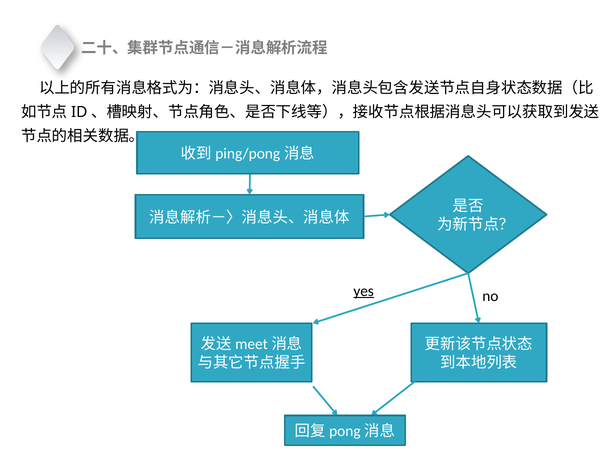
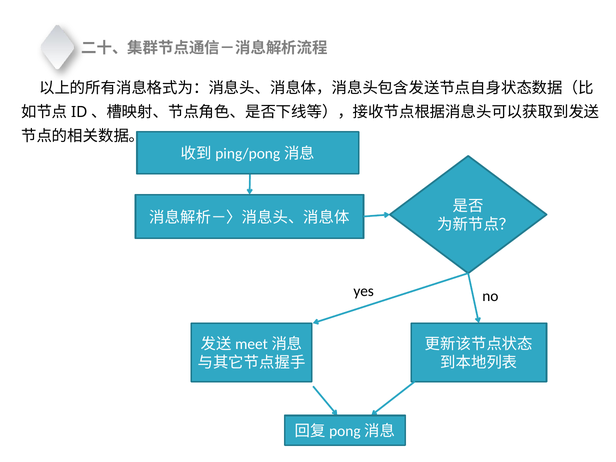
yes underline: present -> none (364, 291)
